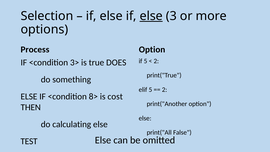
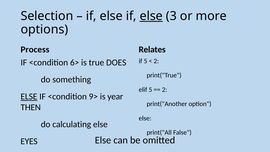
Option: Option -> Relates (152, 50)
3>: 3> -> 6> (75, 63)
ELSE underline: none -> present (29, 97)
8>: 8> -> 9> (93, 97)
cost: cost -> year (115, 97)
TEST: TEST -> EYES (29, 141)
